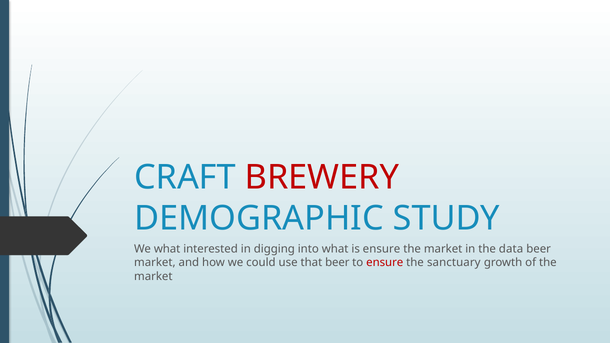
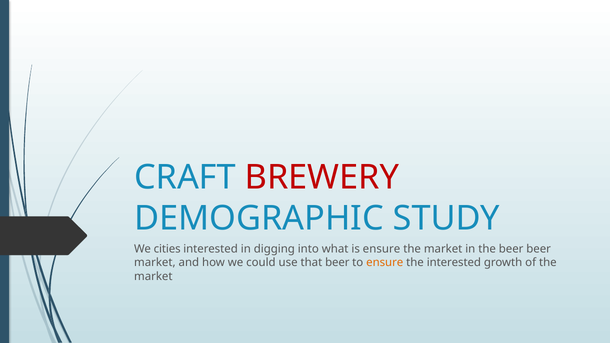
We what: what -> cities (167, 249)
the data: data -> beer (511, 249)
ensure colour: red -> orange (385, 263)
the sanctuary: sanctuary -> interested (454, 263)
